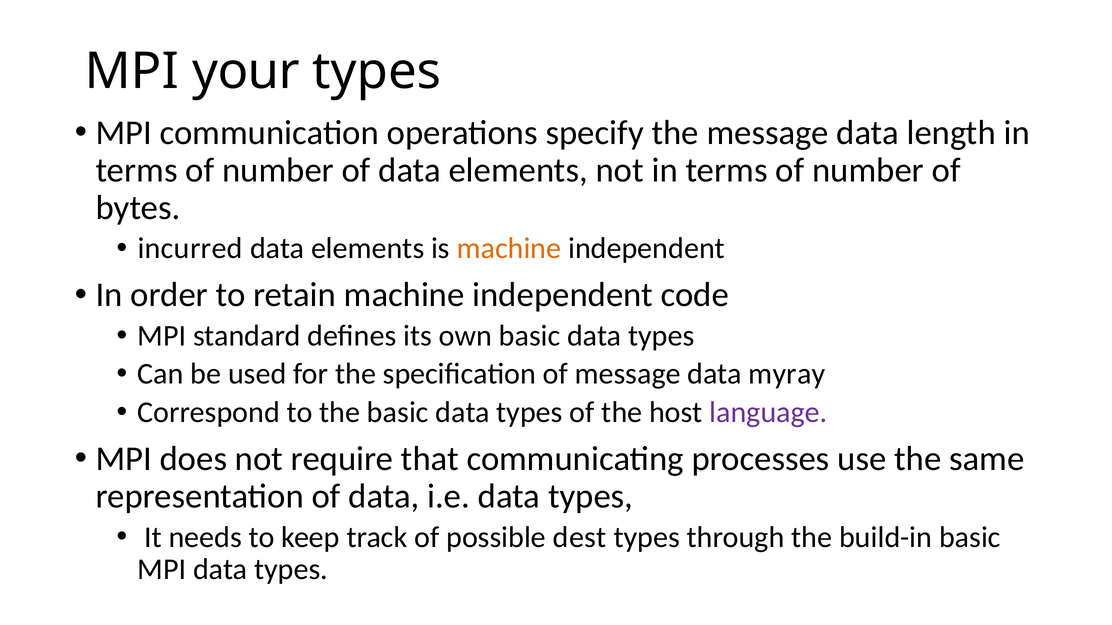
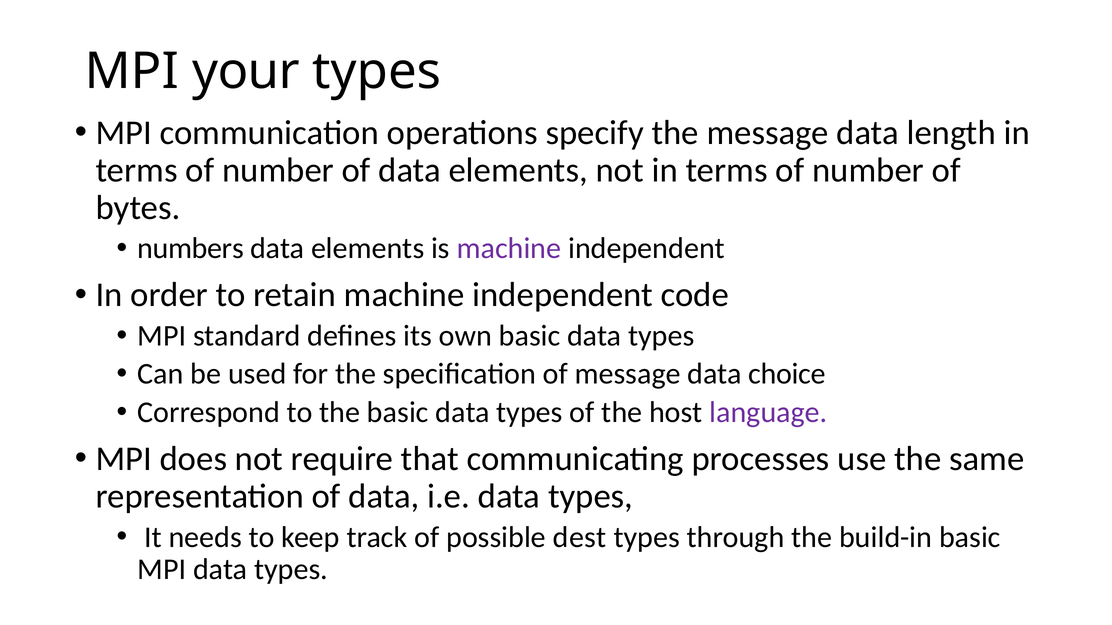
incurred: incurred -> numbers (190, 249)
machine colour: orange -> purple (509, 249)
myray: myray -> choice (787, 374)
